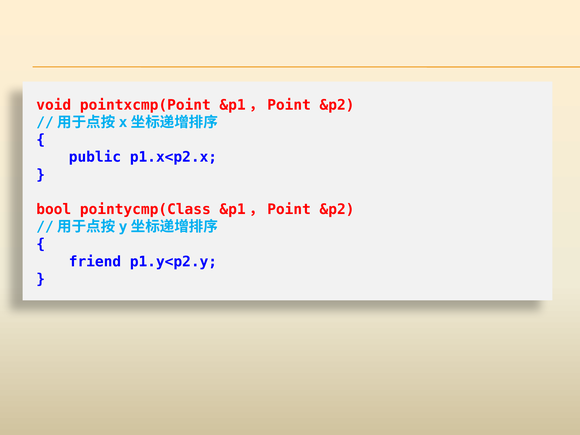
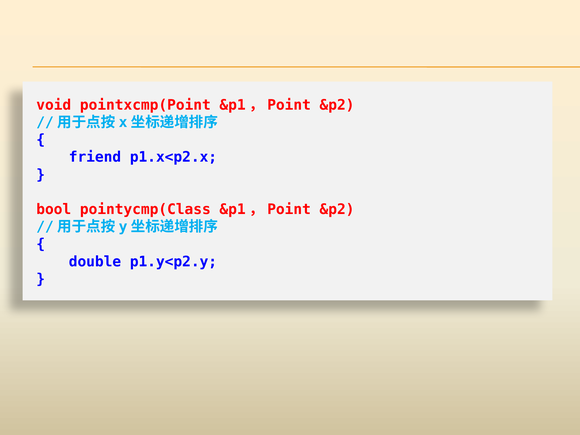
public: public -> friend (95, 157)
friend: friend -> double (95, 262)
